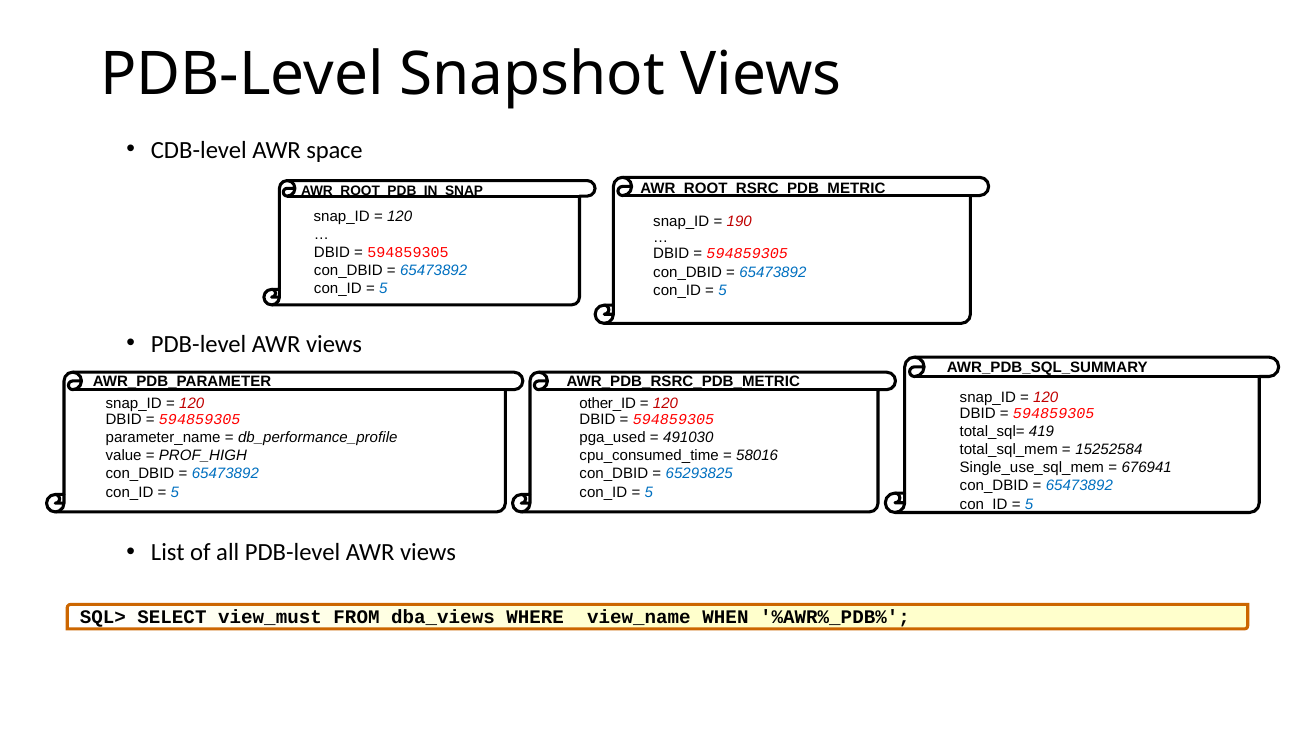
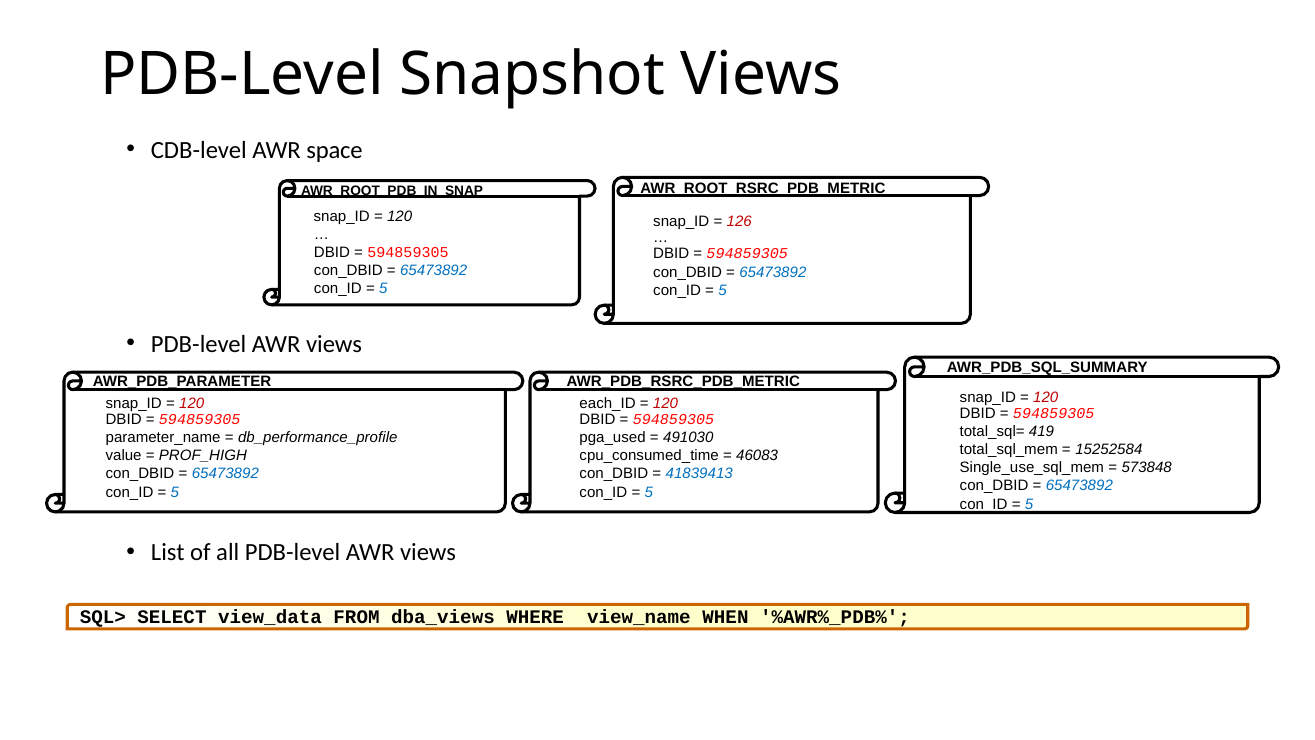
190: 190 -> 126 (739, 221)
other_ID: other_ID -> each_ID (608, 403)
58016: 58016 -> 46083 (757, 456)
676941: 676941 -> 573848 (1147, 468)
65293825: 65293825 -> 41839413 (699, 474)
view_must: view_must -> view_data (270, 617)
